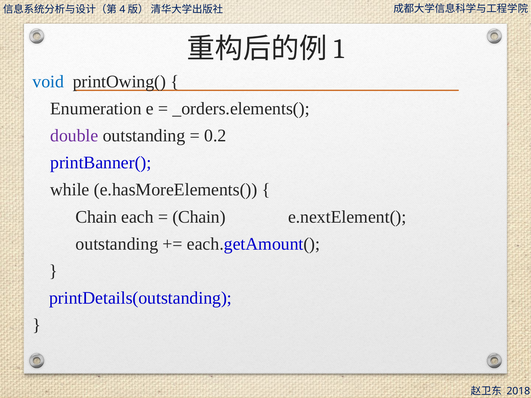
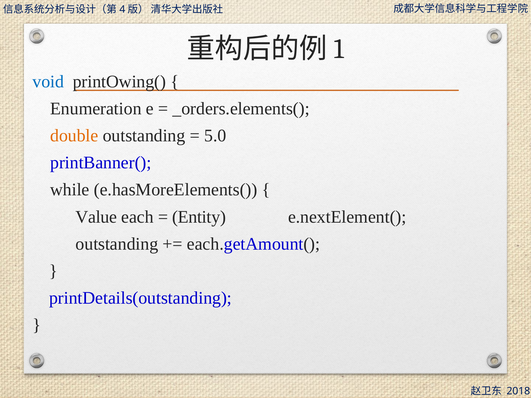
double colour: purple -> orange (74, 136)
0.2: 0.2 -> 5.0 (215, 136)
Chain: Chain -> Value (96, 217)
Chain: Chain -> Entity (199, 217)
